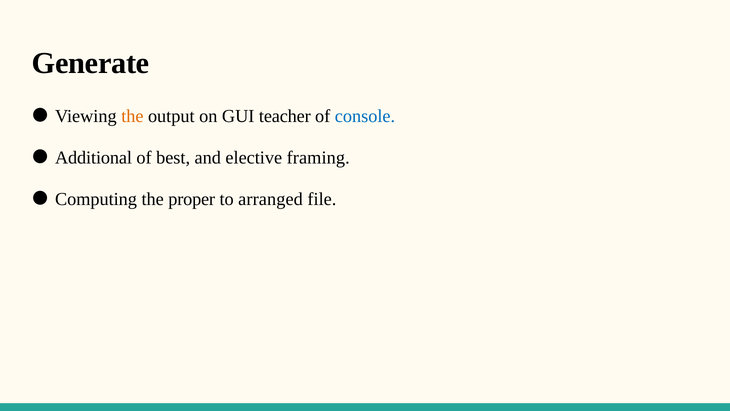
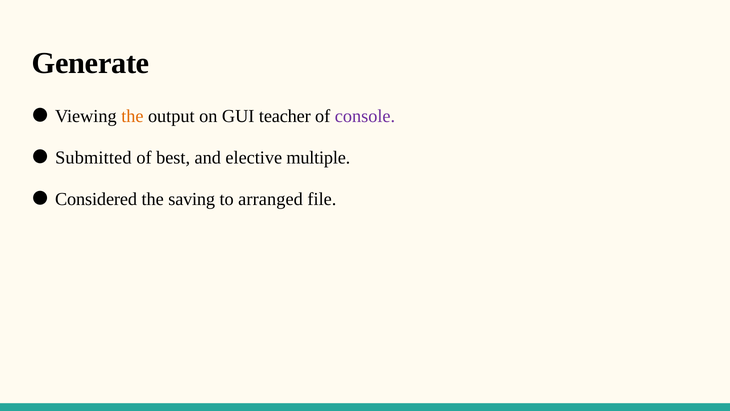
console colour: blue -> purple (365, 116)
Additional: Additional -> Submitted (93, 158)
framing: framing -> multiple (318, 158)
Computing: Computing -> Considered (96, 199)
proper: proper -> saving (192, 199)
